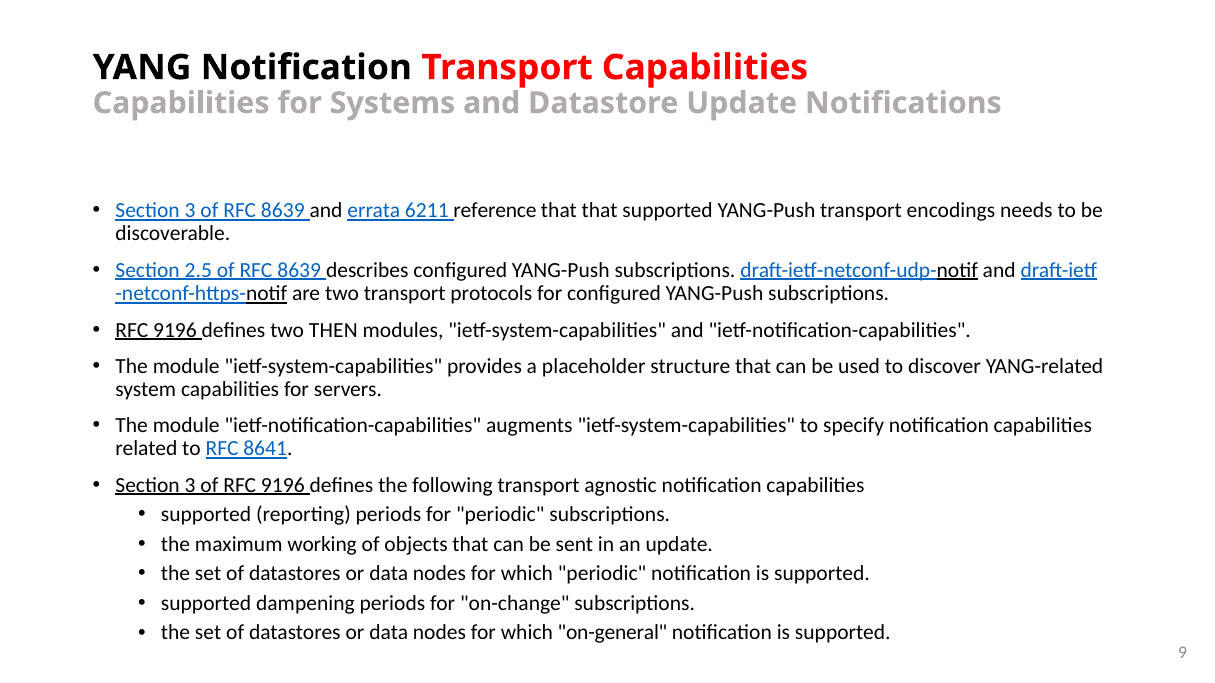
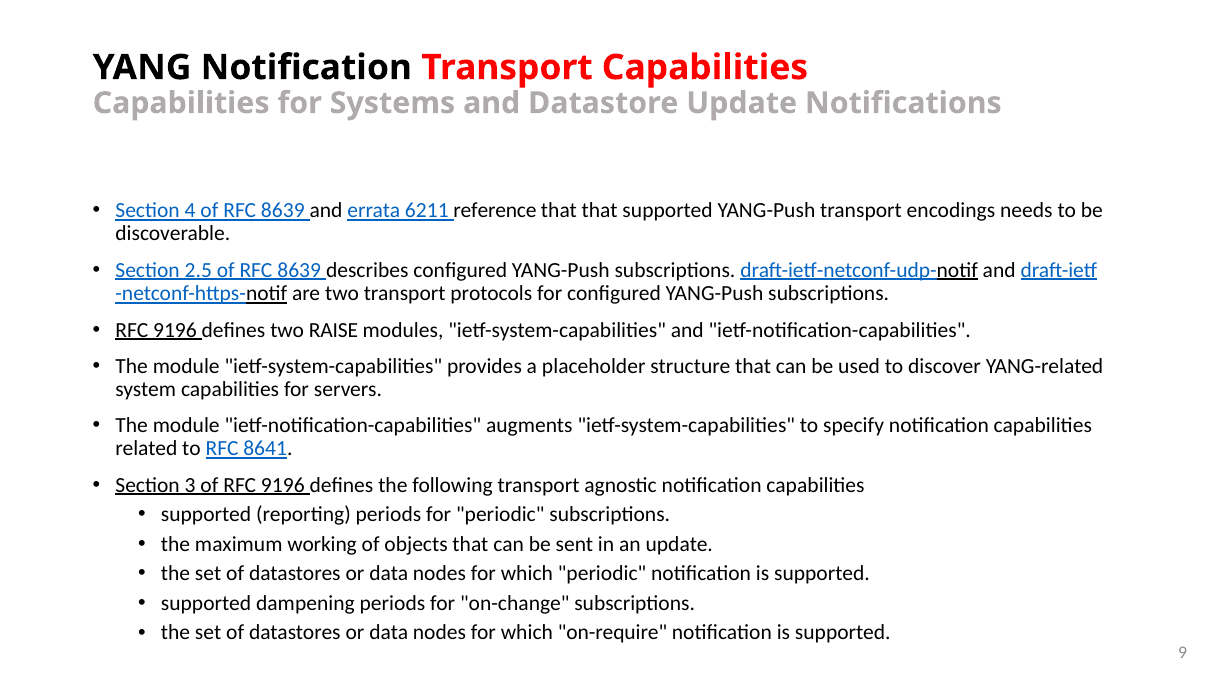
3: 3 -> 4 (190, 211)
THEN: THEN -> RAISE (333, 330)
on-general: on-general -> on-require (612, 633)
